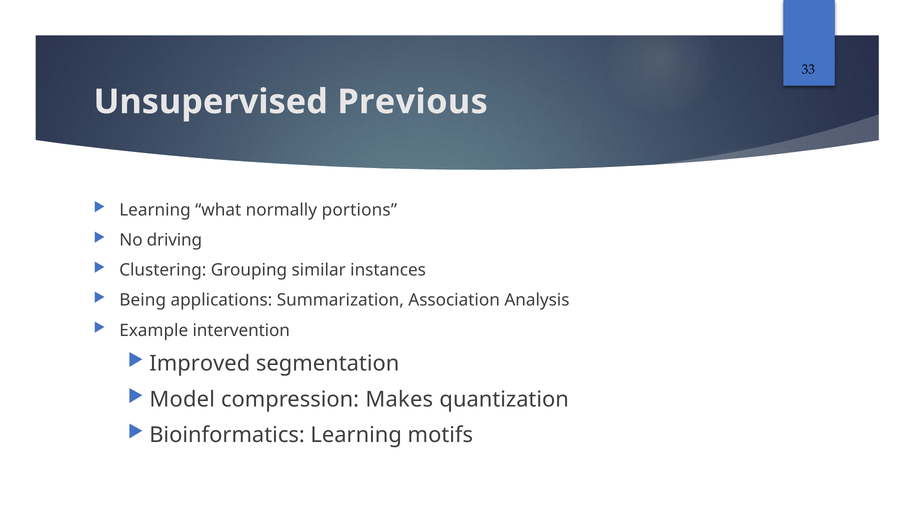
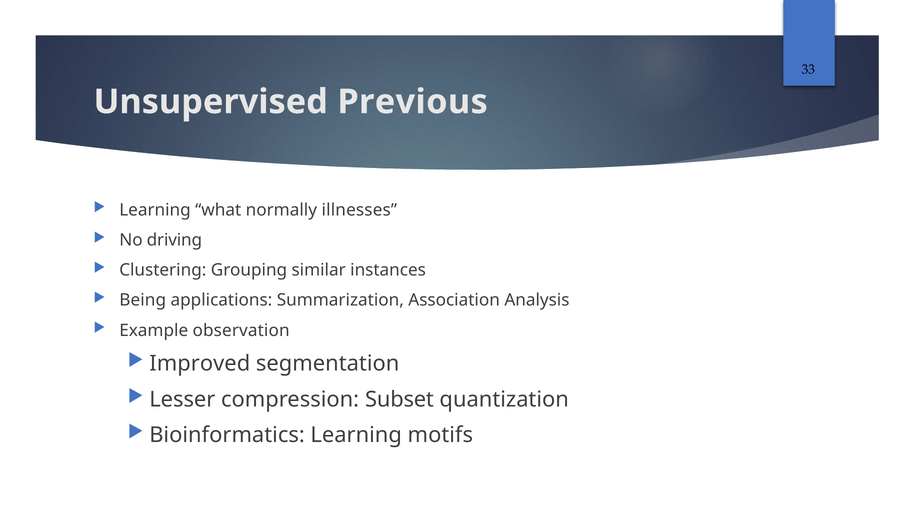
portions: portions -> illnesses (359, 210)
intervention: intervention -> observation (241, 331)
Model: Model -> Lesser (182, 400)
Makes: Makes -> Subset (400, 400)
